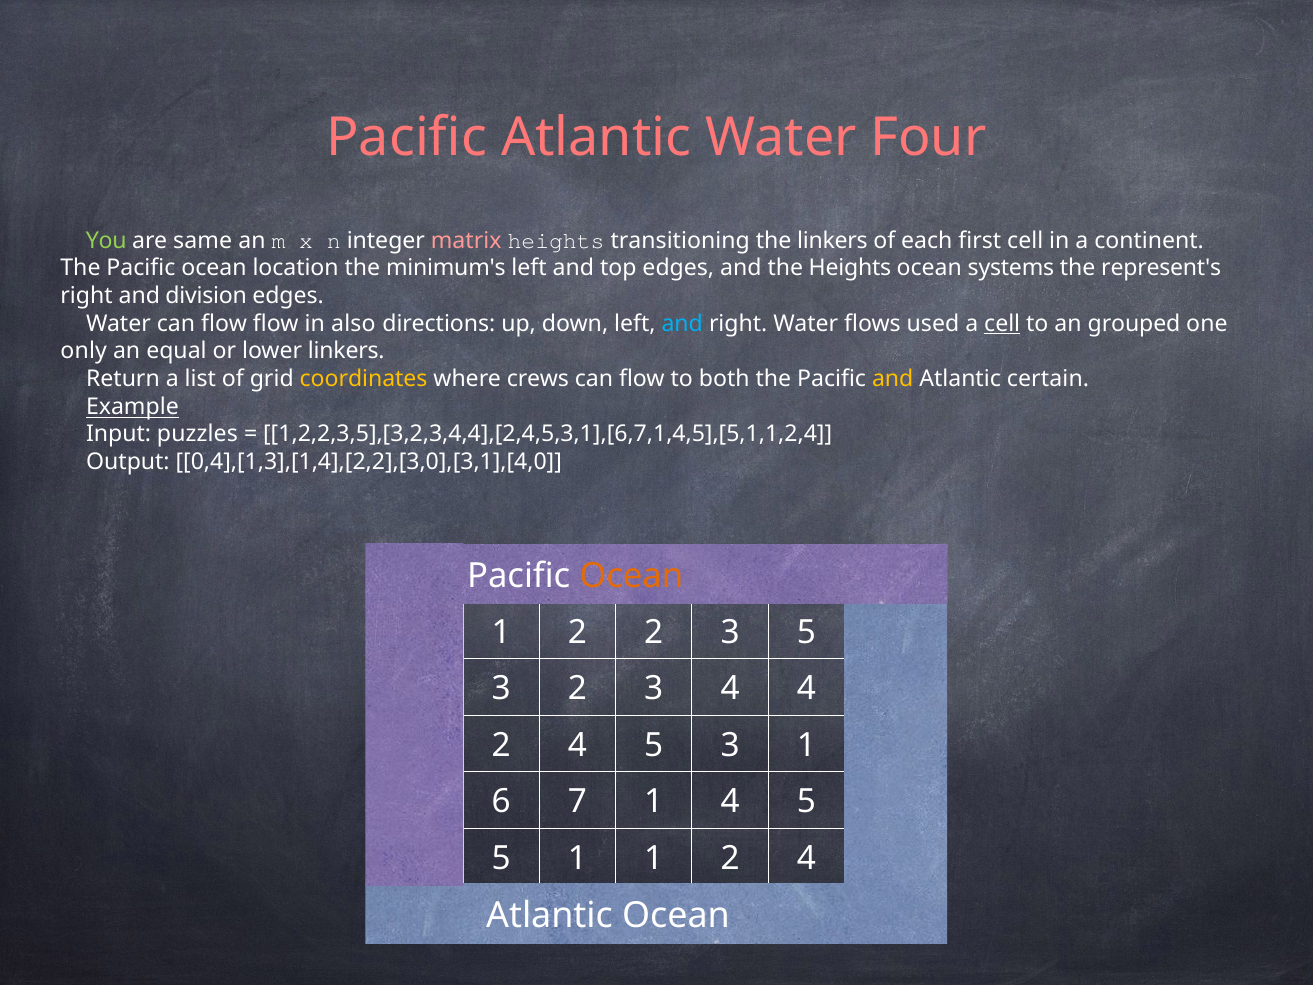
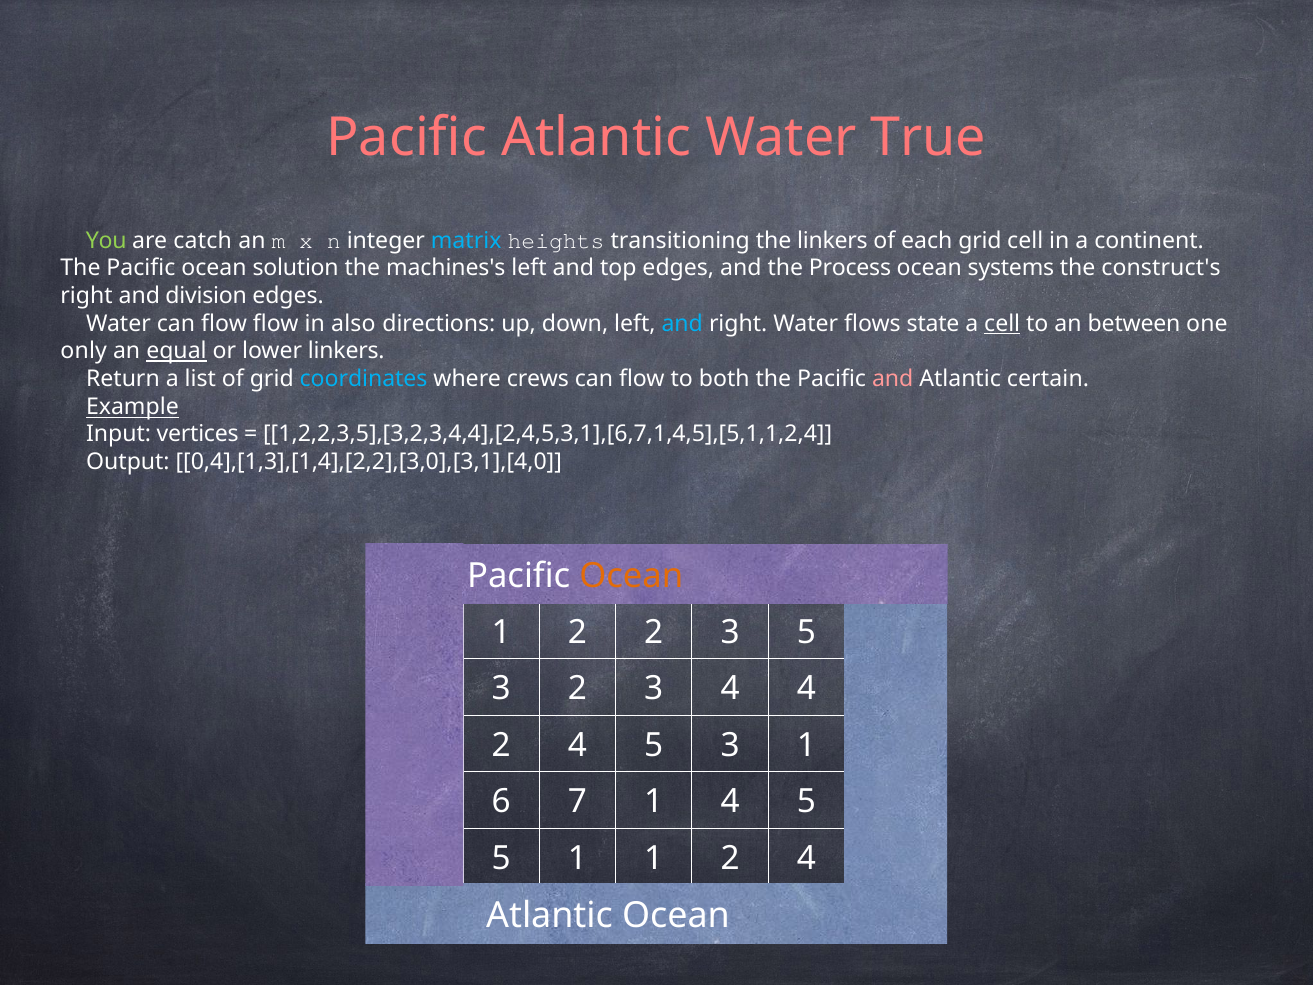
Four: Four -> True (928, 138)
same: same -> catch (203, 240)
matrix colour: pink -> light blue (466, 240)
each first: first -> grid (980, 240)
location: location -> solution (296, 268)
minimum's: minimum's -> machines's (446, 268)
the Heights: Heights -> Process (850, 268)
represent's: represent's -> construct's (1161, 268)
used: used -> state (933, 323)
grouped: grouped -> between (1134, 323)
equal underline: none -> present (176, 351)
coordinates colour: yellow -> light blue (364, 379)
and colour: yellow -> pink (893, 379)
puzzles: puzzles -> vertices (198, 434)
